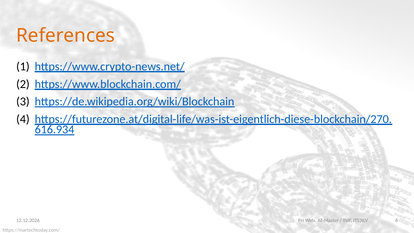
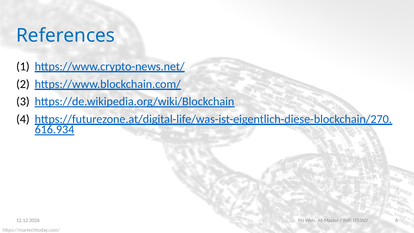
References colour: orange -> blue (66, 35)
